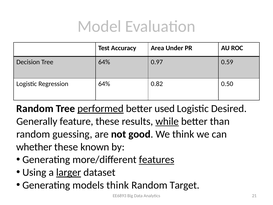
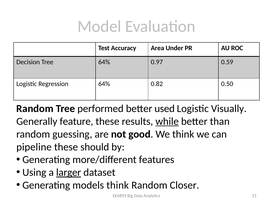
performed underline: present -> none (100, 108)
Desired: Desired -> Visually (229, 108)
whether: whether -> pipeline (34, 147)
known: known -> should (95, 147)
features underline: present -> none (157, 159)
Target: Target -> Closer (185, 185)
